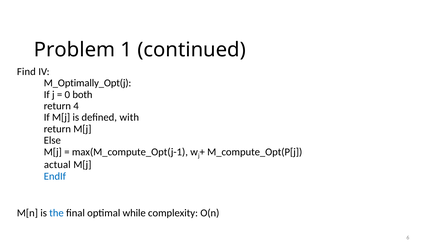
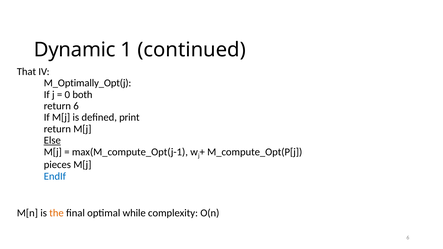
Problem: Problem -> Dynamic (75, 50)
Find: Find -> That (26, 72)
return 4: 4 -> 6 (76, 106)
with: with -> print (129, 118)
Else underline: none -> present (52, 140)
actual: actual -> pieces (57, 165)
the colour: blue -> orange (57, 213)
